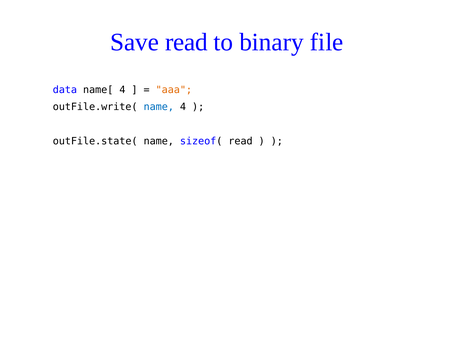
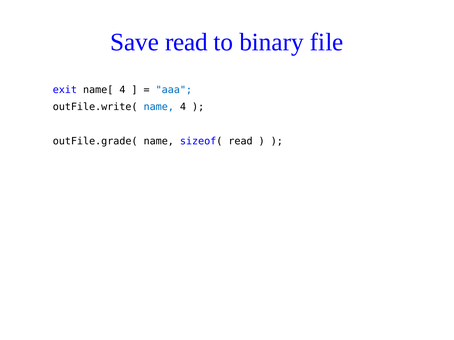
data: data -> exit (65, 90)
aaa colour: orange -> blue (174, 90)
outFile.state(: outFile.state( -> outFile.grade( (95, 141)
